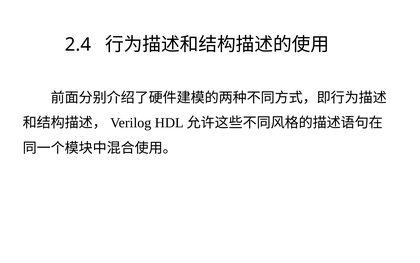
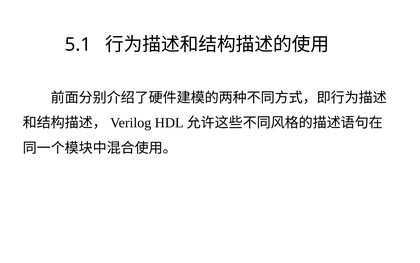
2.4: 2.4 -> 5.1 (78, 45)
